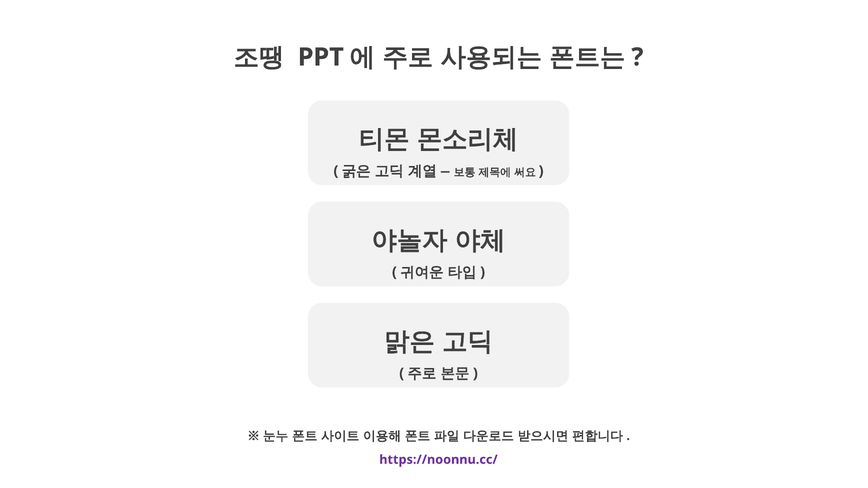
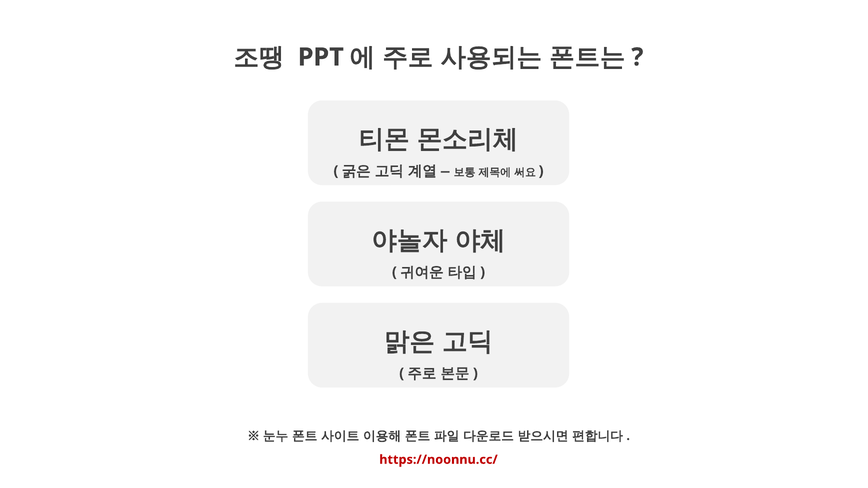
https://noonnu.cc/ colour: purple -> red (438, 460)
